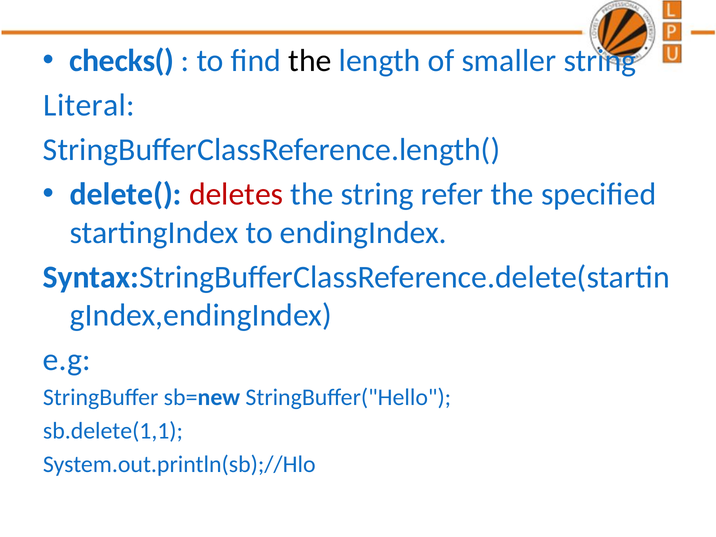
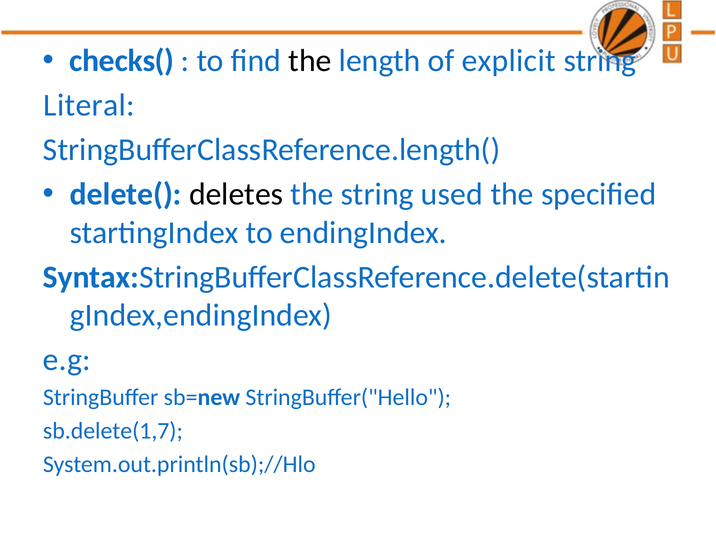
smaller: smaller -> explicit (509, 61)
deletes colour: red -> black (236, 194)
refer: refer -> used (452, 194)
sb.delete(1,1: sb.delete(1,1 -> sb.delete(1,7 (113, 431)
